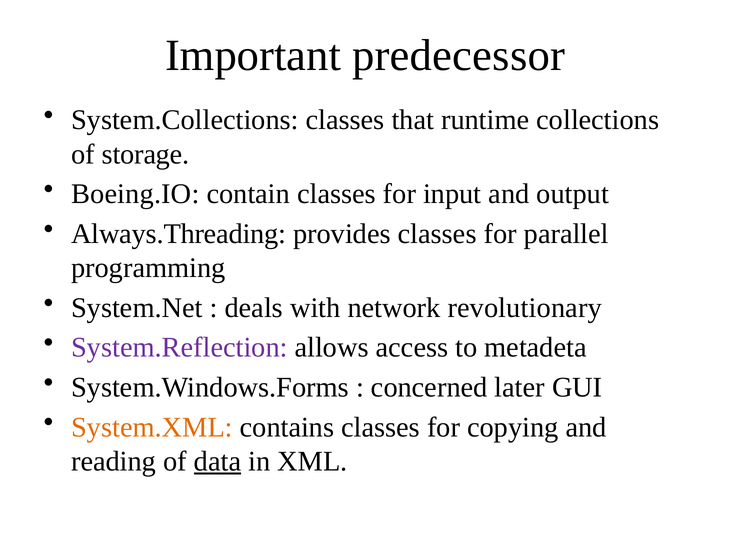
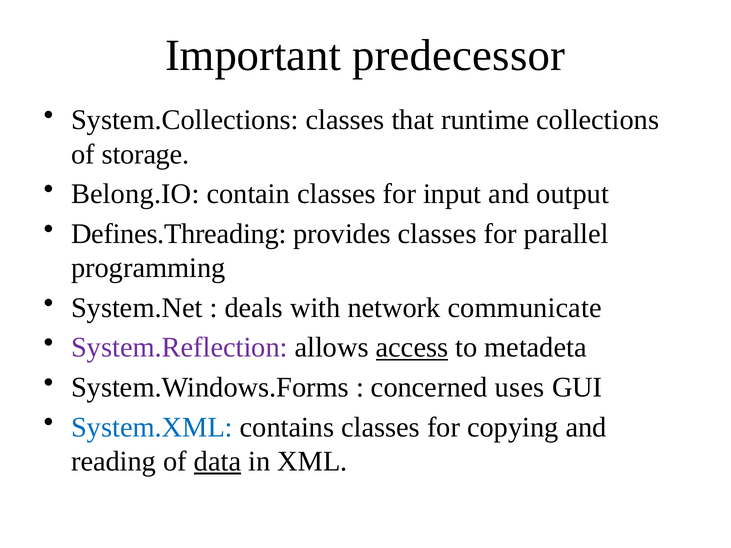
Boeing.IO: Boeing.IO -> Belong.IO (135, 194)
Always.Threading: Always.Threading -> Defines.Threading (179, 234)
revolutionary: revolutionary -> communicate (525, 308)
access underline: none -> present (412, 348)
later: later -> uses (520, 388)
System.XML colour: orange -> blue (152, 427)
